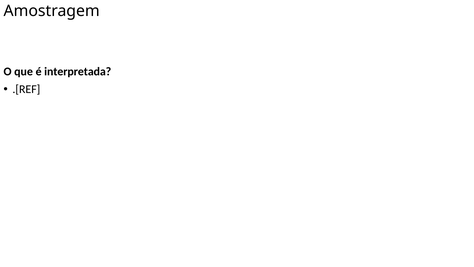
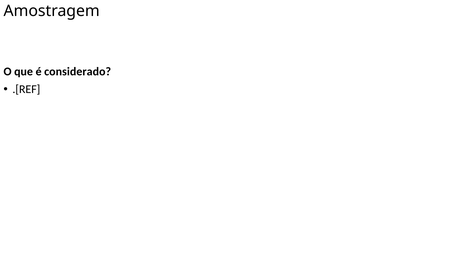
interpretada: interpretada -> considerado (78, 71)
